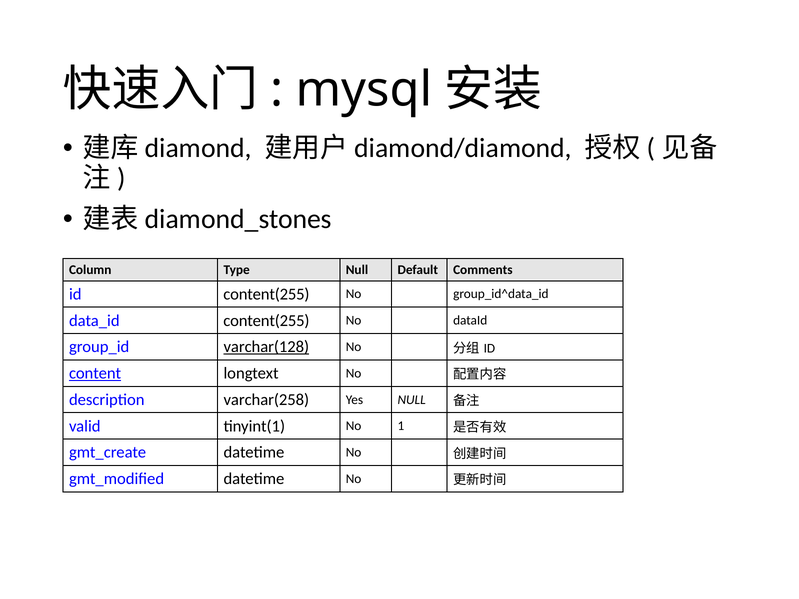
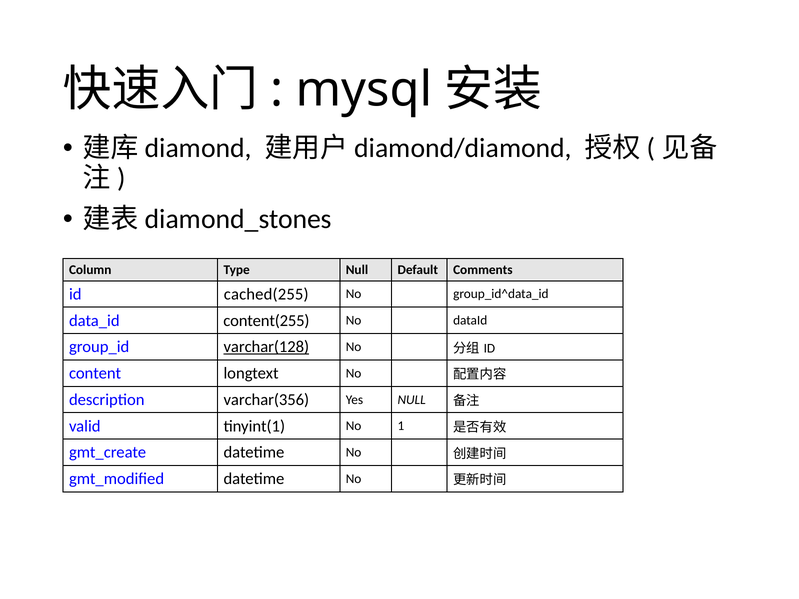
id content(255: content(255 -> cached(255 (266, 294)
content underline: present -> none (95, 373)
varchar(258: varchar(258 -> varchar(356 (266, 400)
